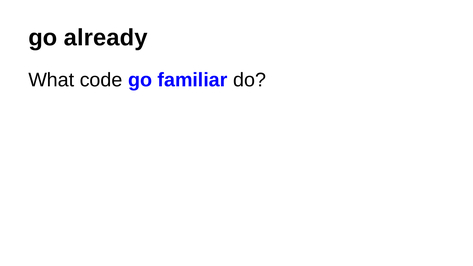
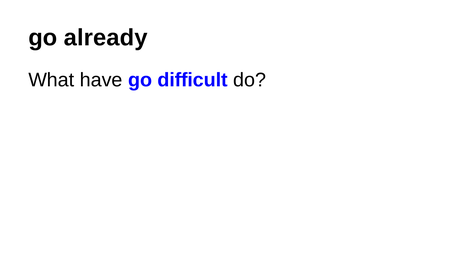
code: code -> have (101, 80)
familiar: familiar -> difficult (193, 80)
